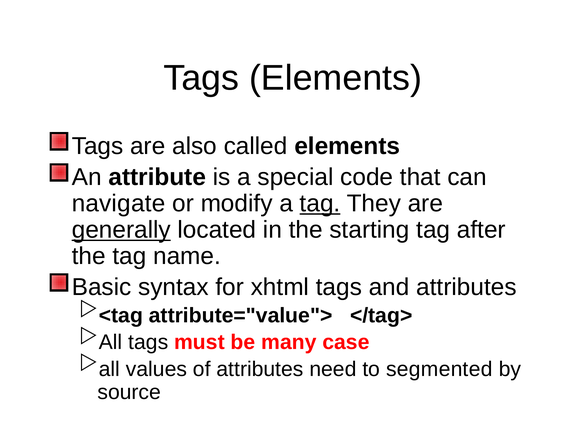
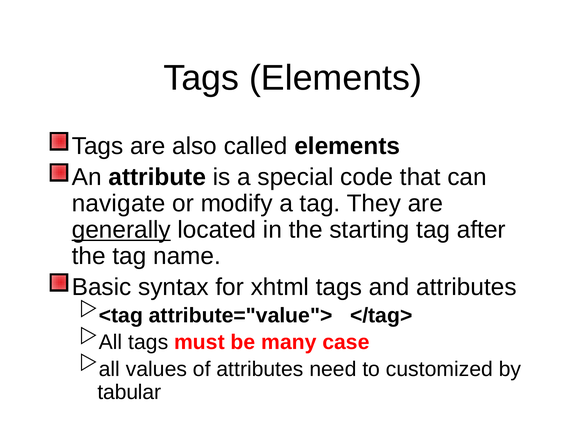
tag underline: present -> none (320, 204)
segmented: segmented -> customized (439, 370)
source: source -> tabular (129, 392)
